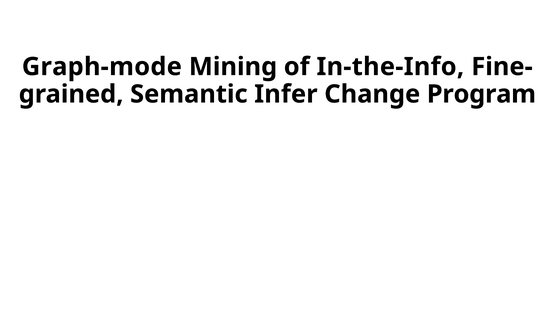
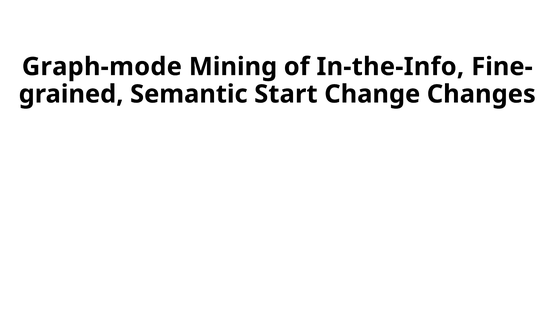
Infer: Infer -> Start (286, 94)
Program: Program -> Changes (481, 94)
